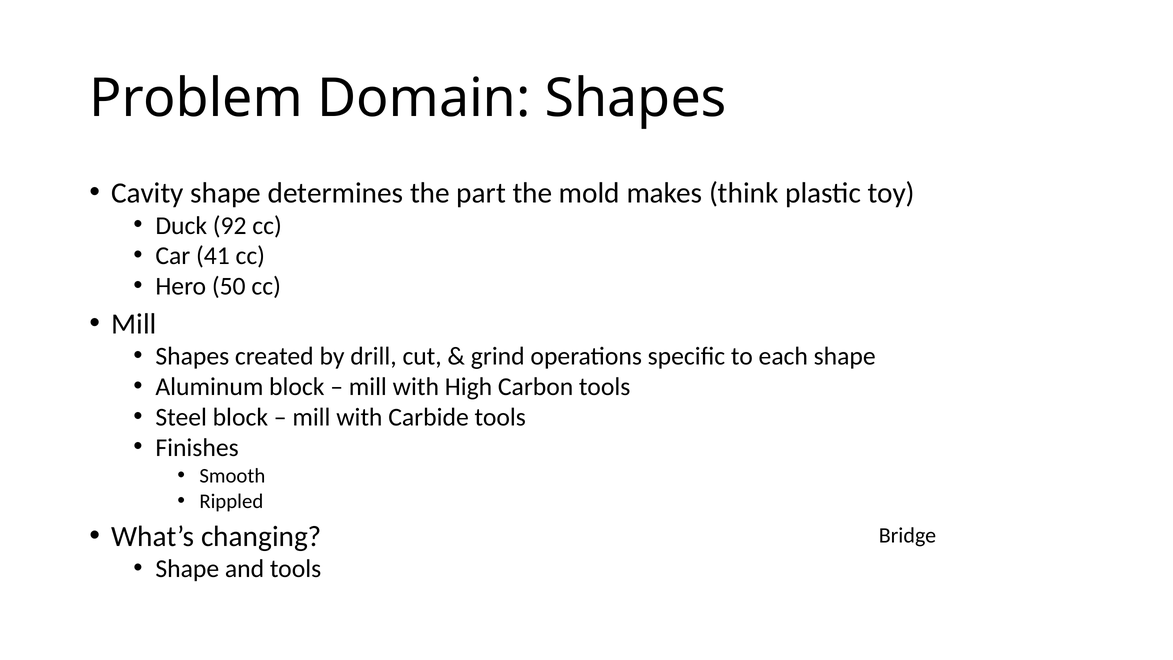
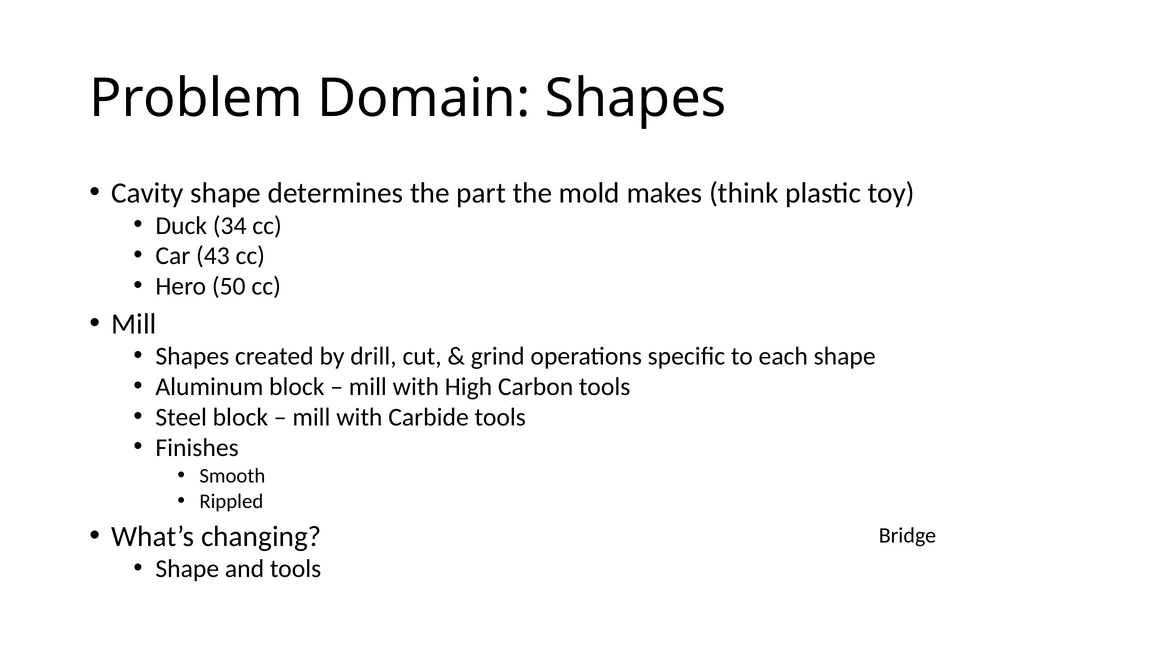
92: 92 -> 34 (230, 225)
41: 41 -> 43 (213, 256)
